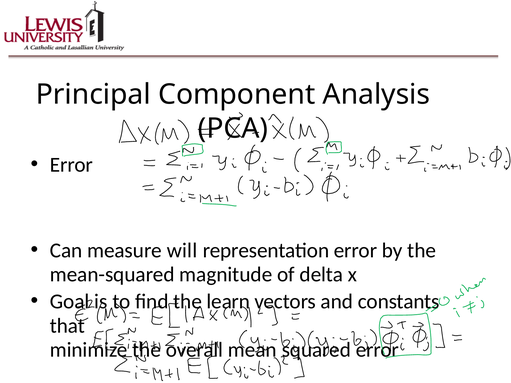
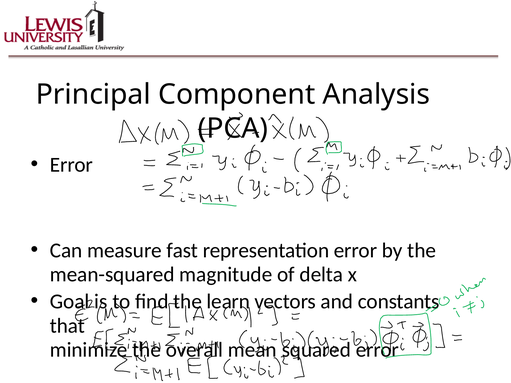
will: will -> fast (182, 250)
